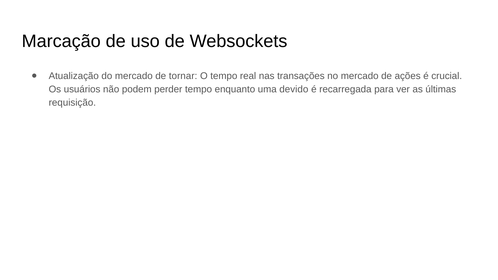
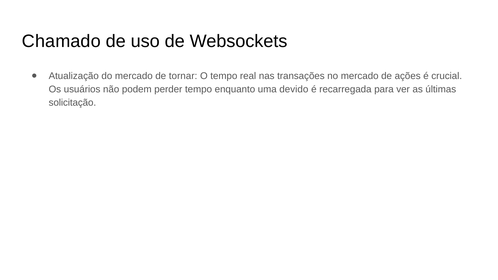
Marcação: Marcação -> Chamado (61, 41)
requisição: requisição -> solicitação (72, 103)
